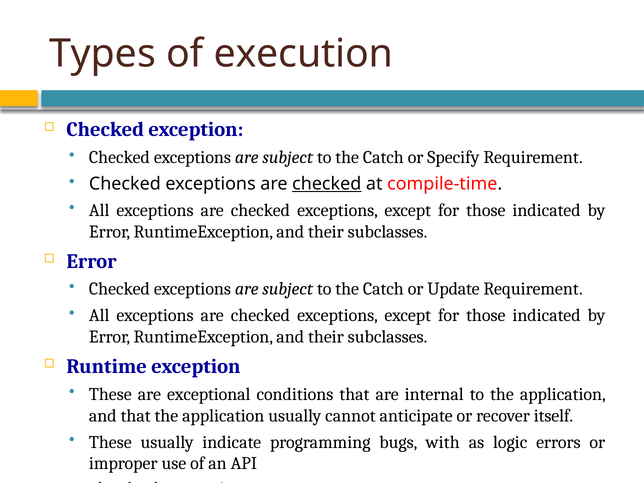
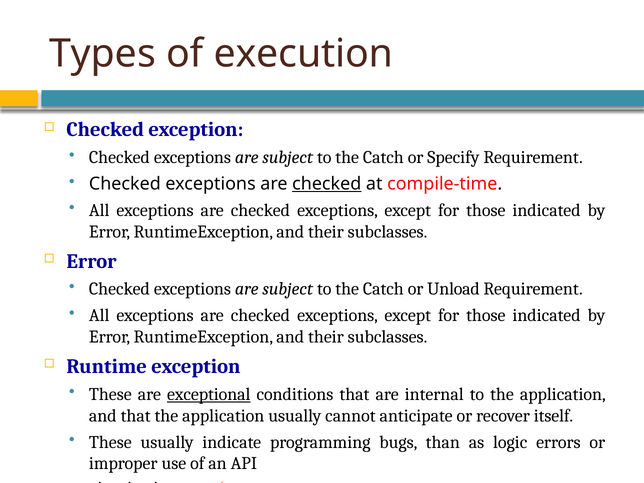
Update: Update -> Unload (453, 289)
exceptional underline: none -> present (209, 394)
with: with -> than (443, 442)
